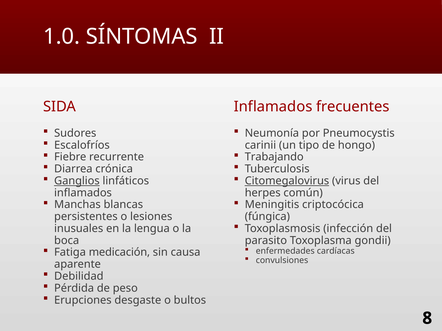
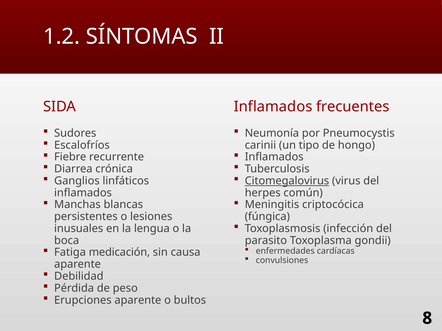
1.0: 1.0 -> 1.2 (62, 37)
Trabajando: Trabajando -> Inflamados (274, 157)
Ganglios underline: present -> none (77, 181)
Erupciones desgaste: desgaste -> aparente (138, 300)
